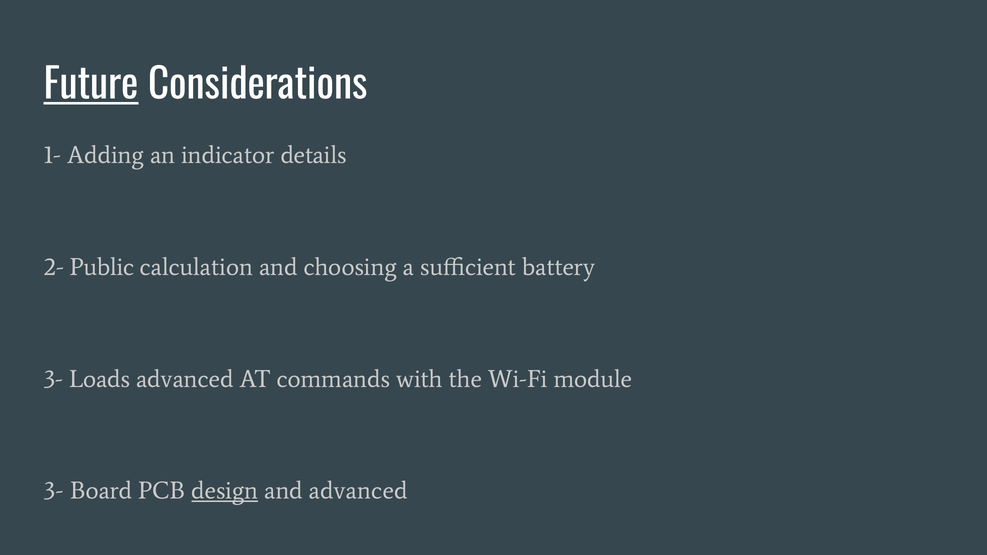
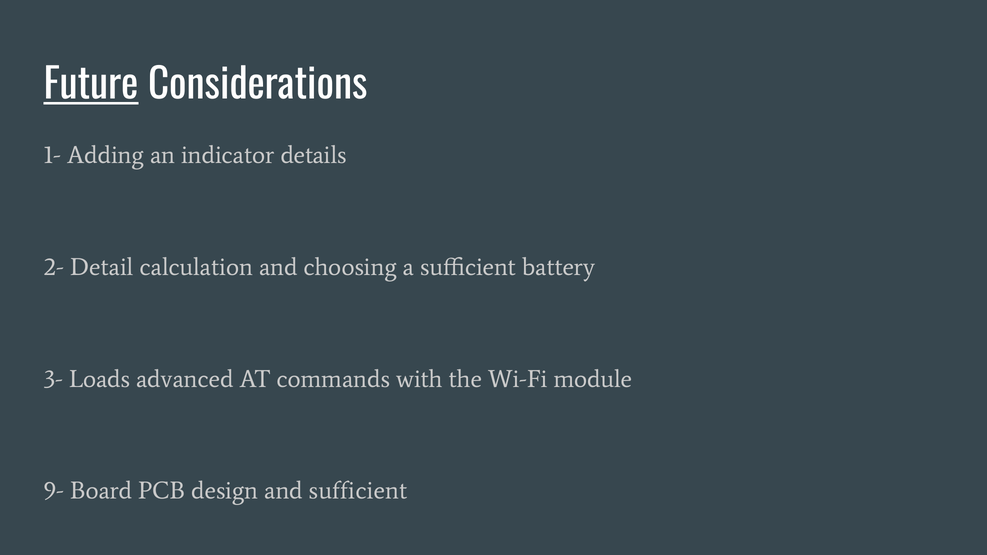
Public: Public -> Detail (102, 267)
3-: 3- -> 9- (54, 491)
design underline: present -> none (225, 491)
and advanced: advanced -> sufficient (358, 491)
